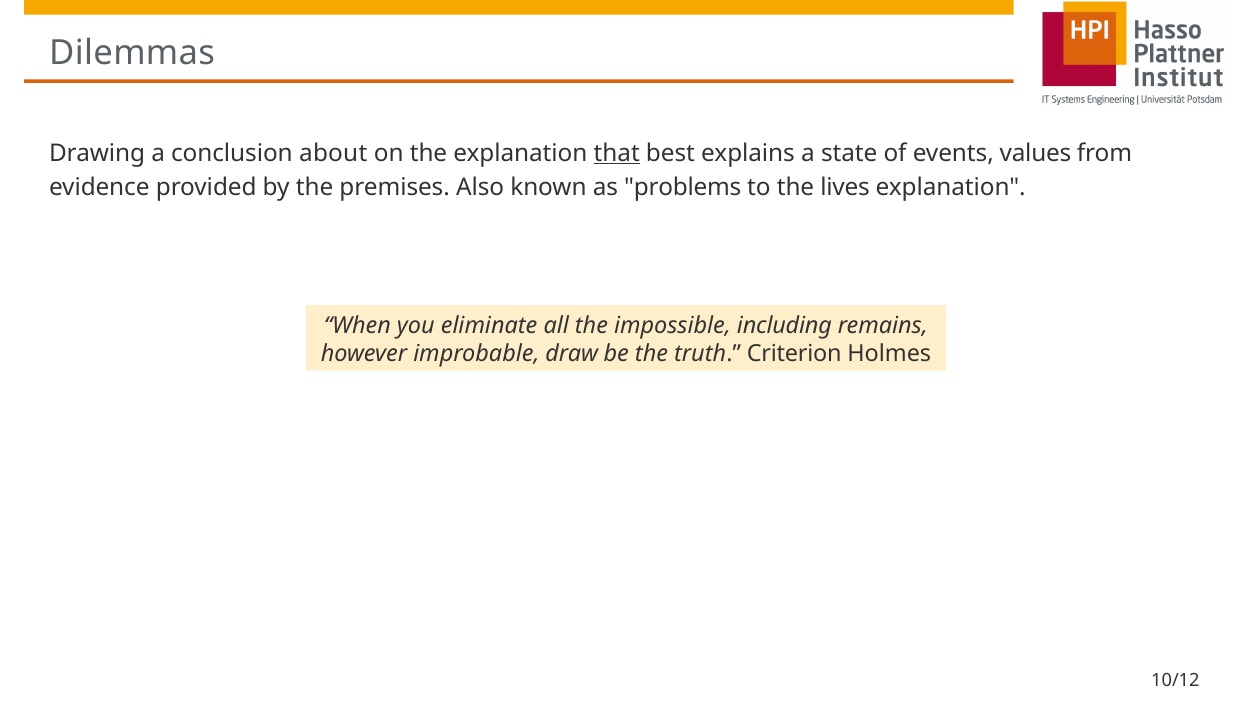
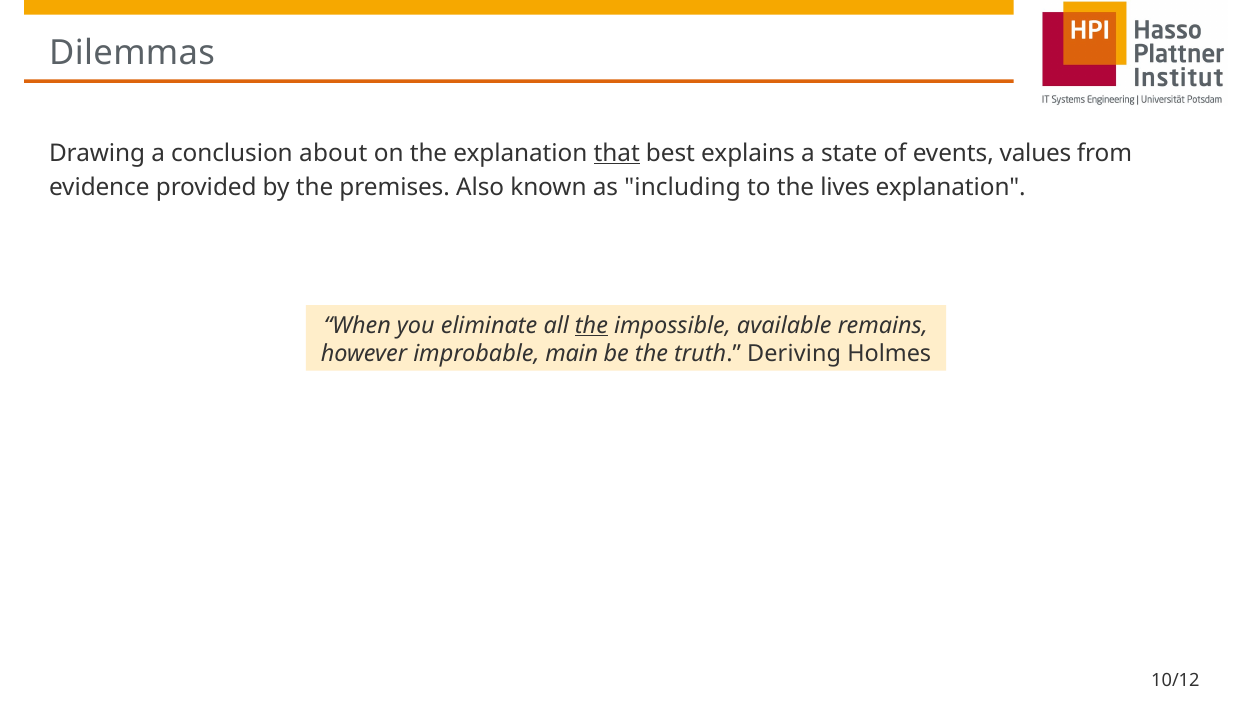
problems: problems -> including (683, 188)
the underline: none -> present (591, 326)
including: including -> available (784, 326)
draw: draw -> main (572, 354)
Criterion: Criterion -> Deriving (794, 354)
